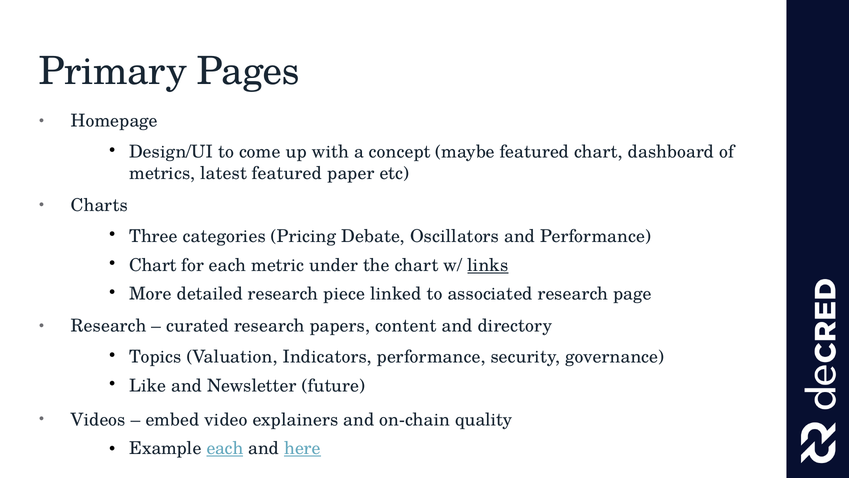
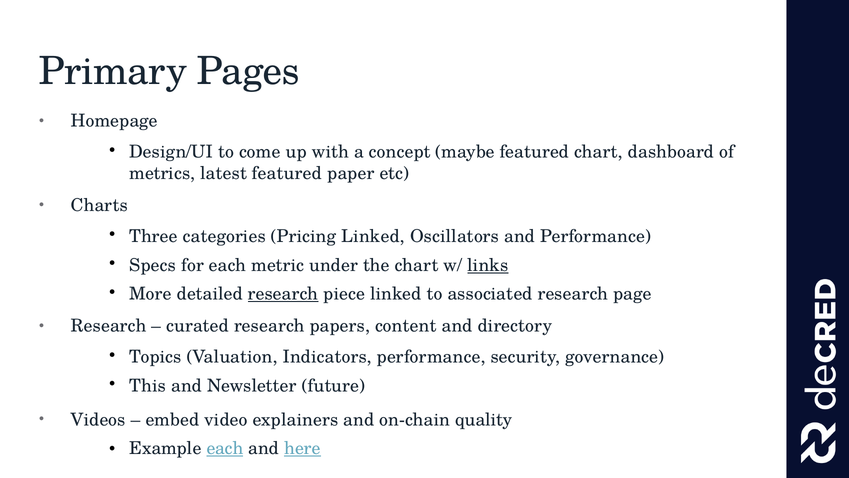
Pricing Debate: Debate -> Linked (373, 236)
Chart: Chart -> Specs (153, 265)
research underline: none -> present (283, 294)
Like: Like -> This (148, 386)
